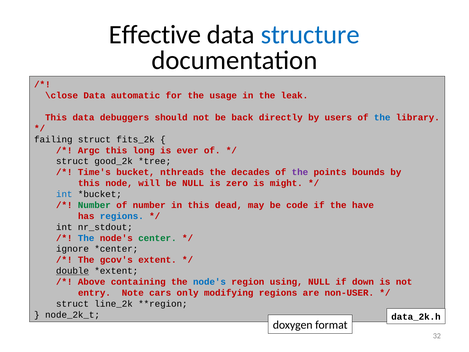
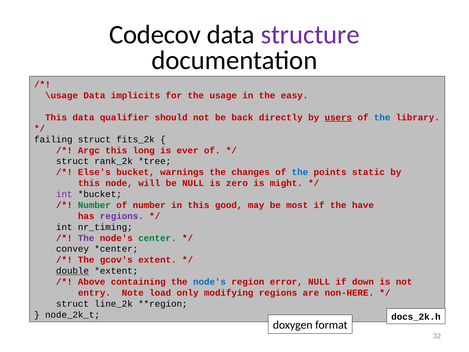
Effective: Effective -> Codecov (155, 35)
structure colour: blue -> purple (310, 35)
\close: \close -> \usage (62, 95)
automatic: automatic -> implicits (136, 95)
leak: leak -> easy (294, 95)
debuggers: debuggers -> qualifier (125, 117)
users underline: none -> present (338, 117)
good_2k: good_2k -> rank_2k (114, 161)
Time's: Time's -> Else's (94, 172)
nthreads: nthreads -> warnings (182, 172)
decades: decades -> changes (251, 172)
the colour: purple -> blue (300, 172)
bounds: bounds -> static (368, 172)
int colour: blue -> purple (64, 194)
dead: dead -> good (229, 205)
code: code -> most (297, 205)
regions colour: blue -> purple (122, 216)
nr_stdout: nr_stdout -> nr_timing (105, 227)
The colour: blue -> purple (86, 238)
ignore: ignore -> convey (72, 249)
using: using -> error (286, 282)
cars: cars -> load (160, 293)
non-USER: non-USER -> non-HERE (349, 293)
data_2k.h: data_2k.h -> docs_2k.h (416, 317)
